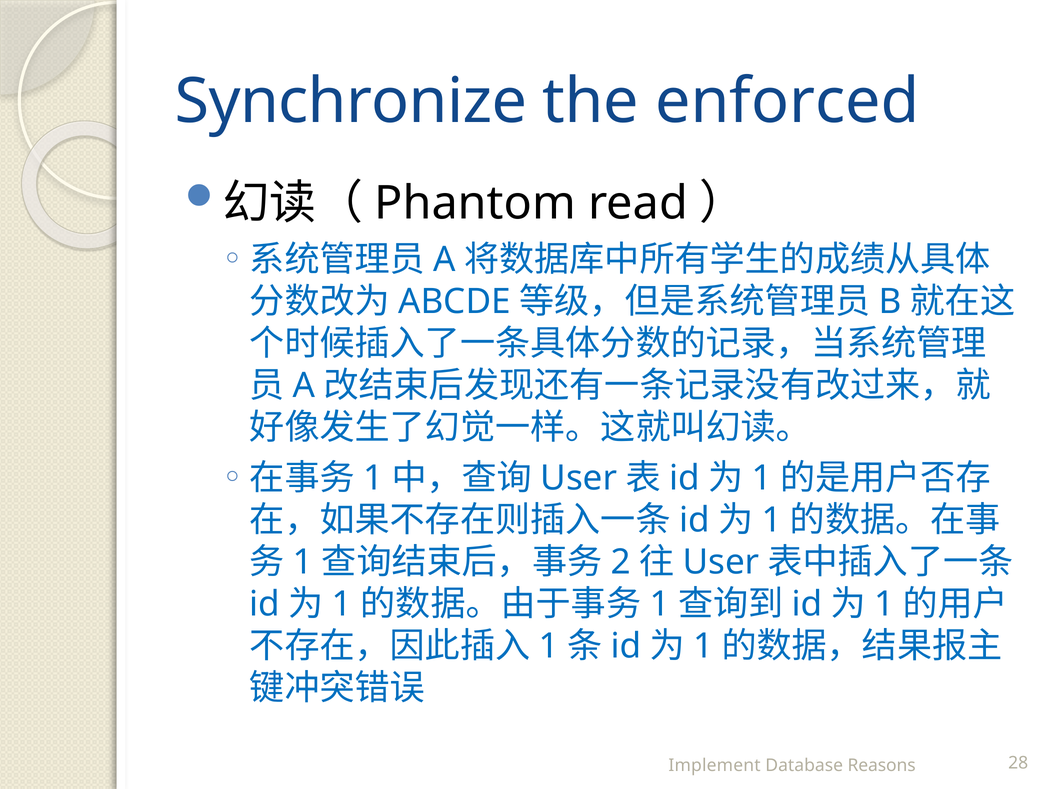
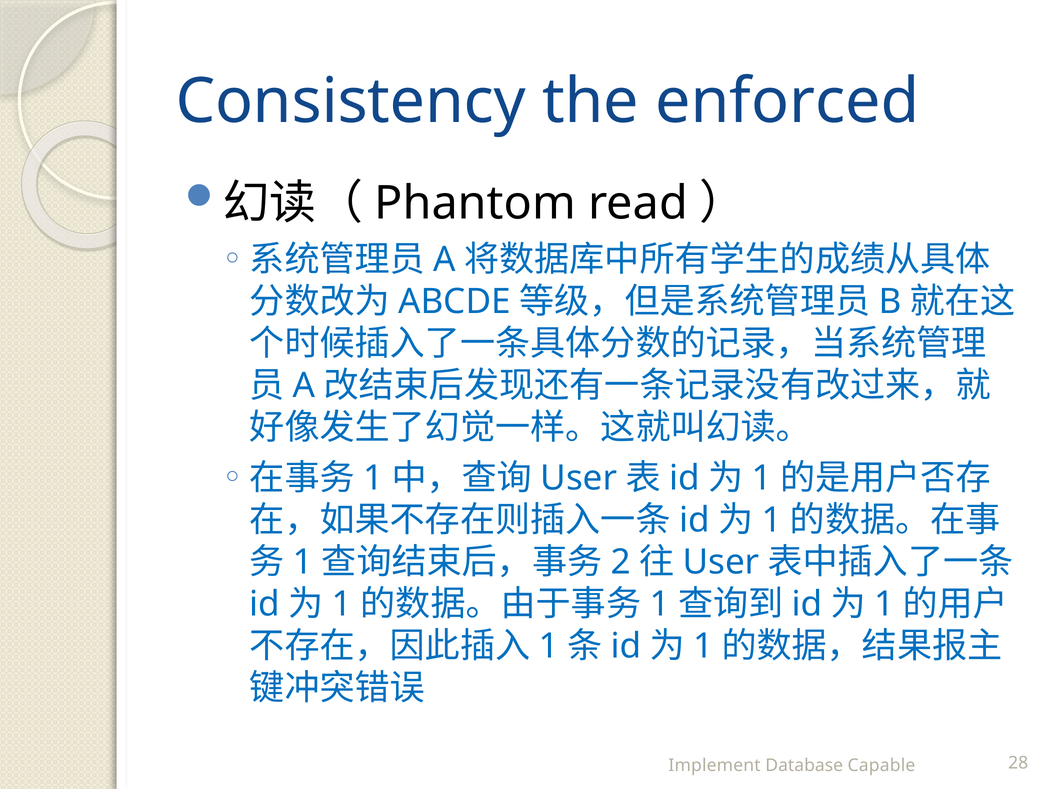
Synchronize: Synchronize -> Consistency (351, 102)
Reasons: Reasons -> Capable (881, 766)
